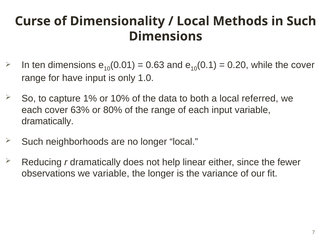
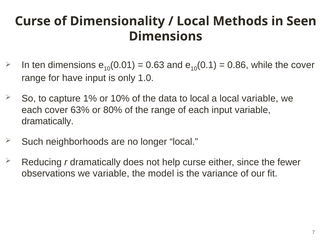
in Such: Such -> Seen (301, 21)
0.20: 0.20 -> 0.86 (238, 65)
to both: both -> local (200, 98)
local referred: referred -> variable (260, 98)
help linear: linear -> curse (194, 162)
the longer: longer -> model (161, 173)
